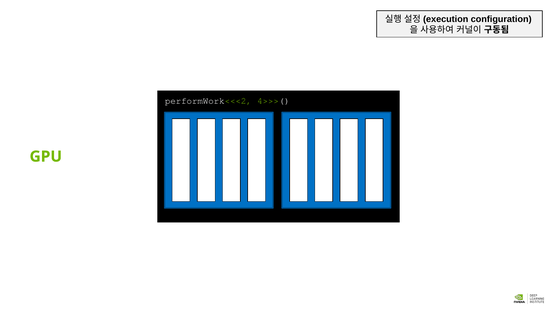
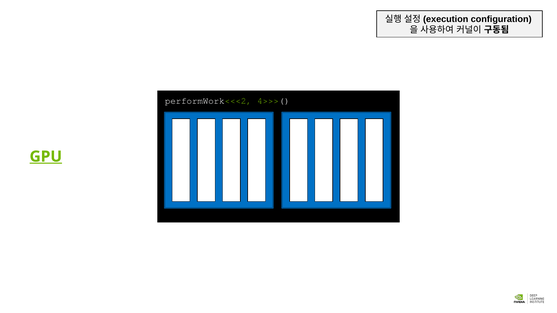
GPU underline: none -> present (46, 157)
